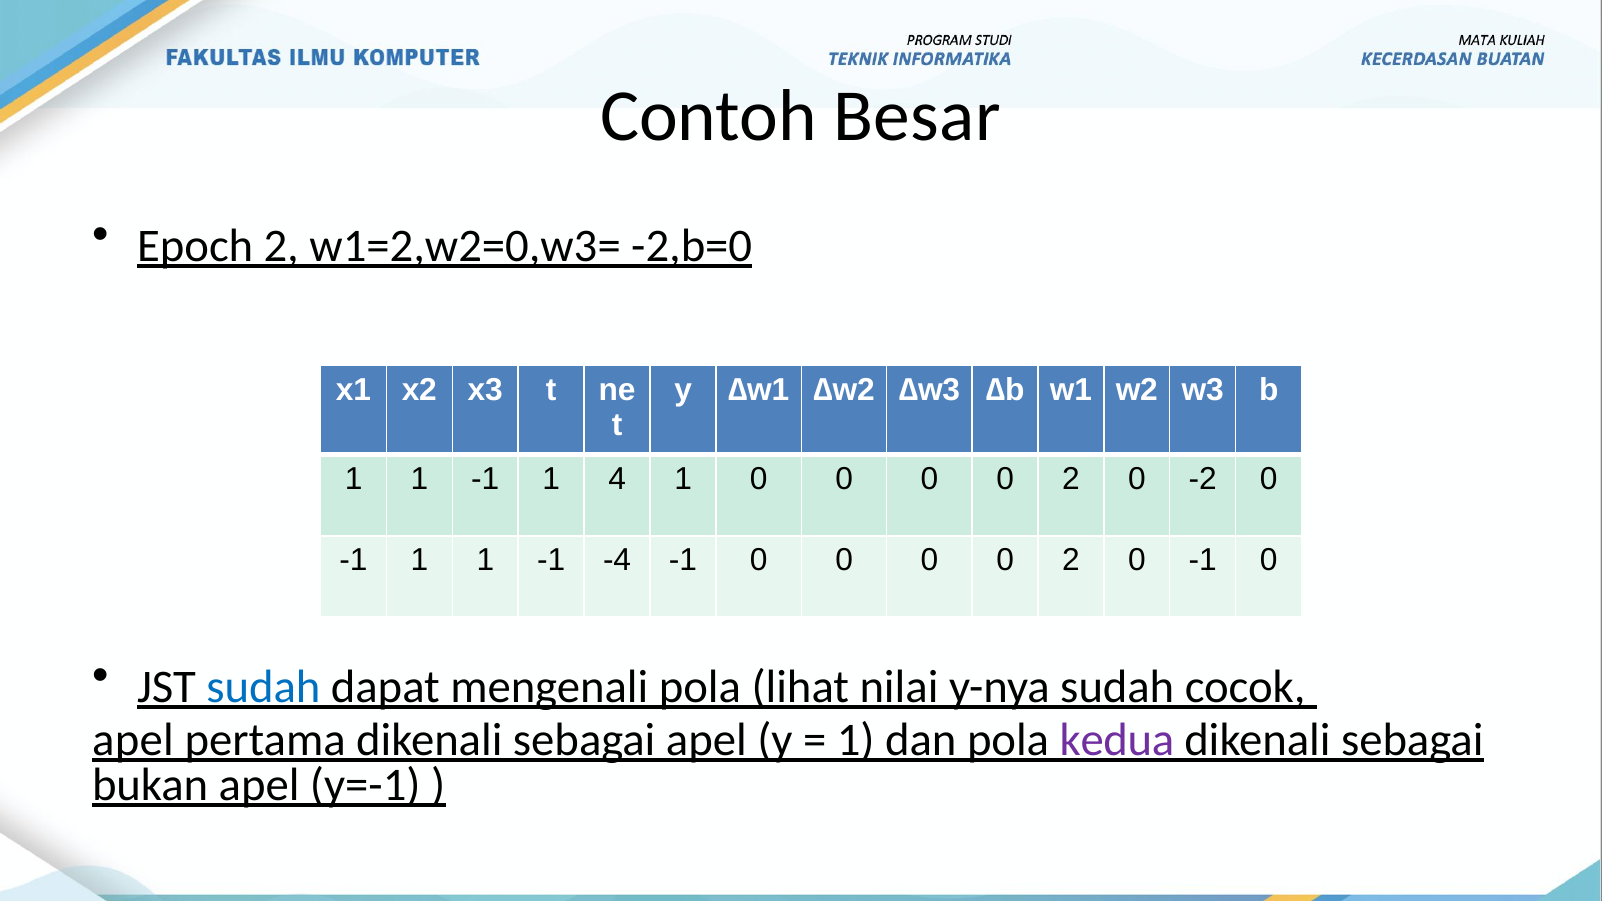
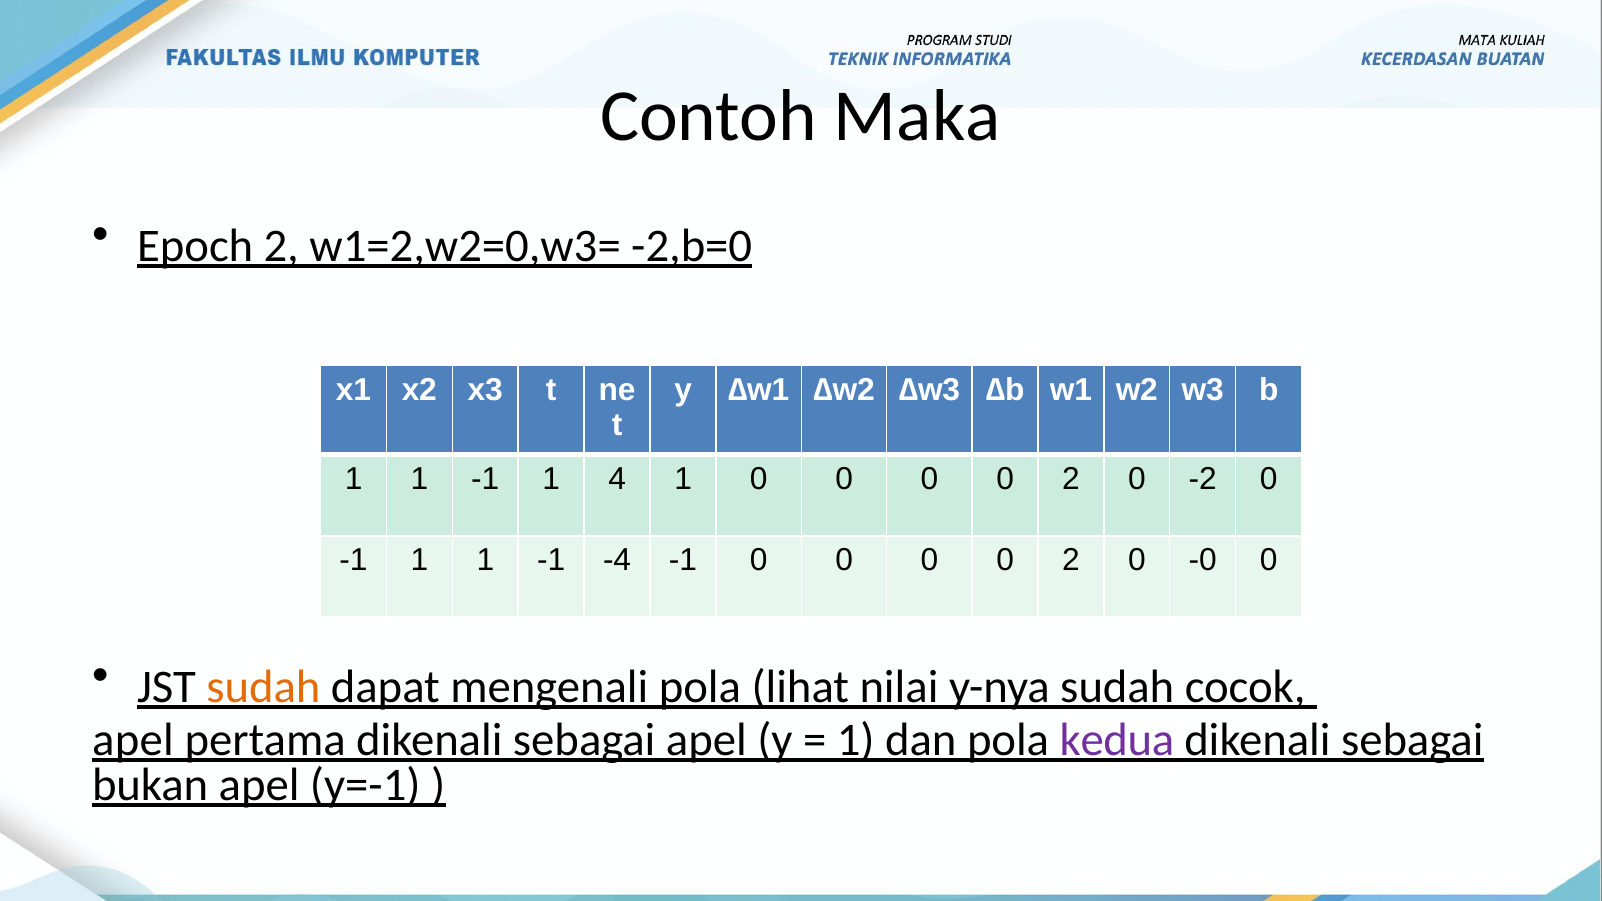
Besar: Besar -> Maka (917, 116)
2 0 -1: -1 -> -0 (1203, 560)
sudah colour: blue -> orange (263, 687)
